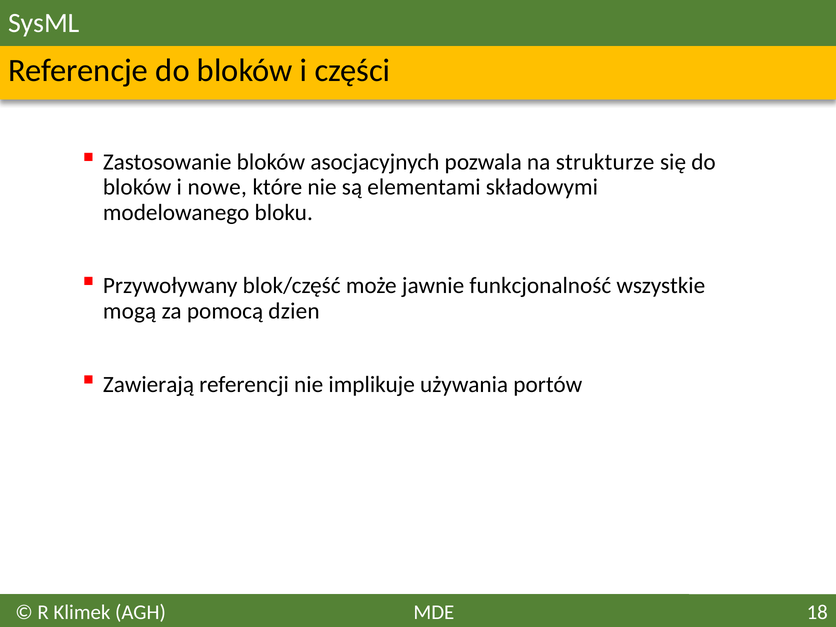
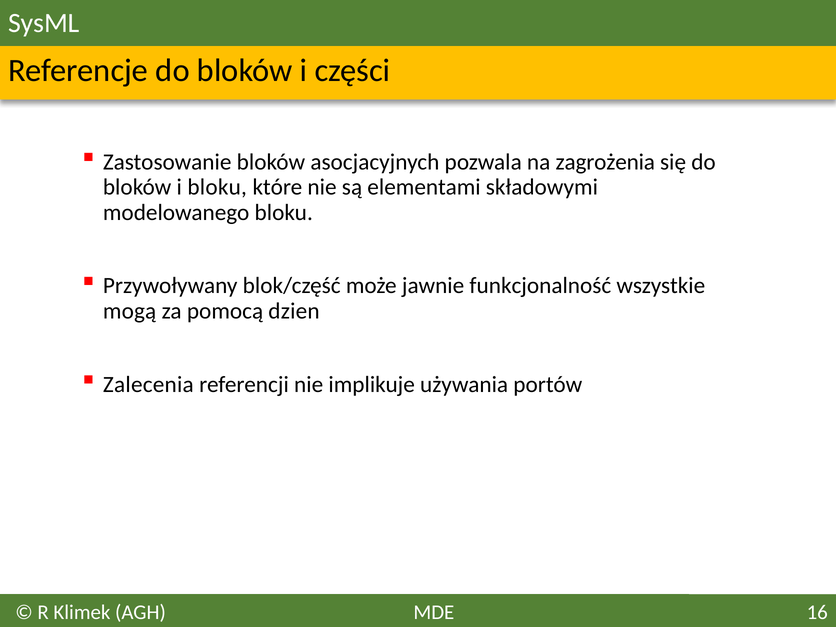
strukturze: strukturze -> zagrożenia (605, 162)
i nowe: nowe -> bloku (217, 187)
Zawierają: Zawierają -> Zalecenia (148, 384)
18: 18 -> 16 (817, 612)
